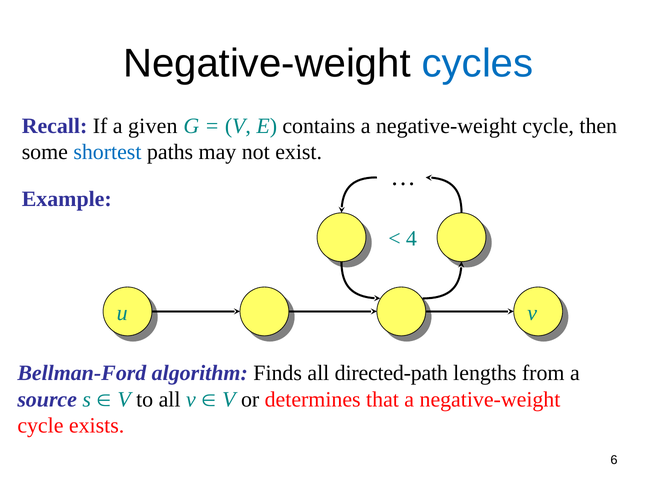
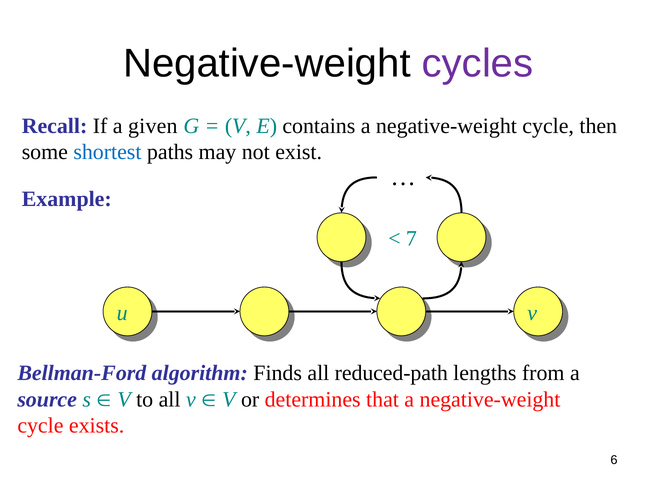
cycles colour: blue -> purple (478, 64)
4: 4 -> 7 (411, 239)
directed-path: directed-path -> reduced-path (391, 374)
